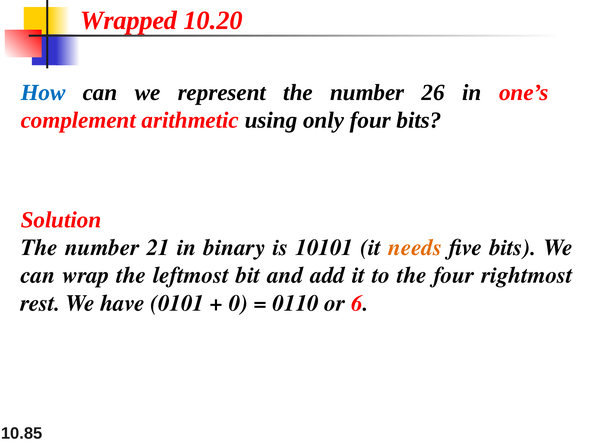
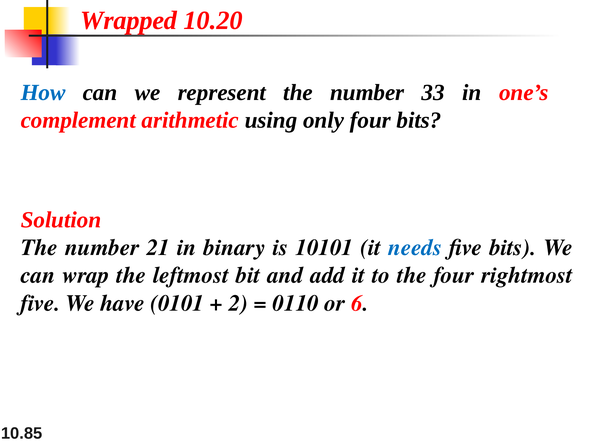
26: 26 -> 33 (433, 93)
needs colour: orange -> blue (415, 248)
rest: rest -> five (40, 303)
0: 0 -> 2 (238, 303)
